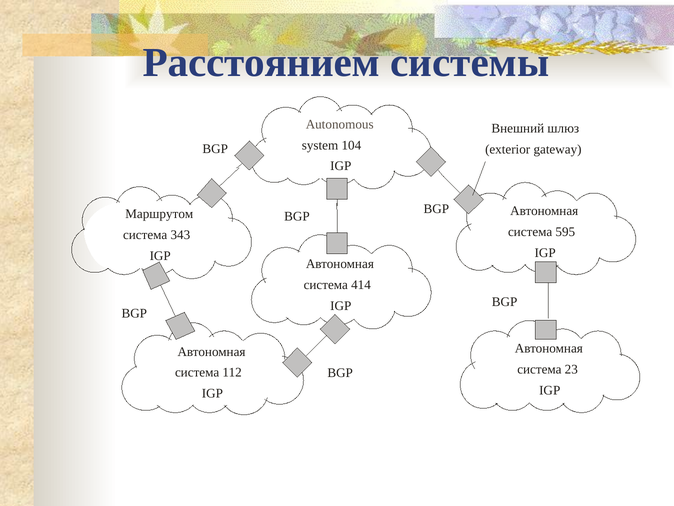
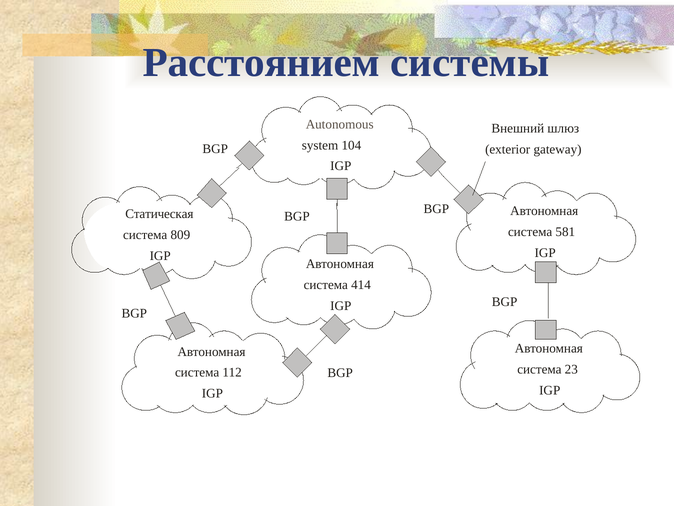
Маршрутом: Маршрутом -> Статическая (159, 214)
595: 595 -> 581 (565, 232)
343: 343 -> 809 (180, 235)
